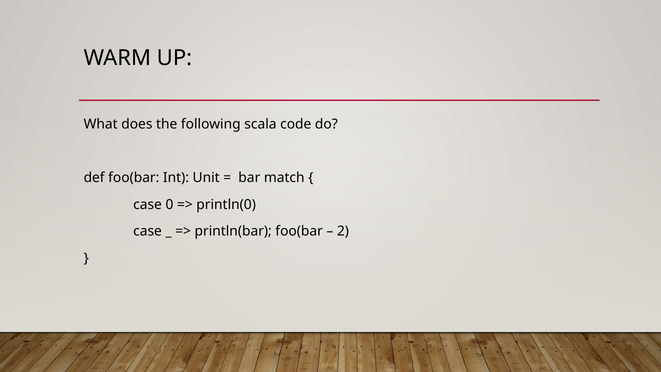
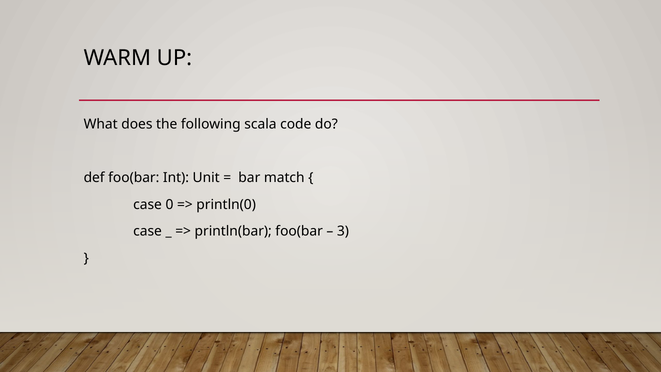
2: 2 -> 3 (343, 231)
